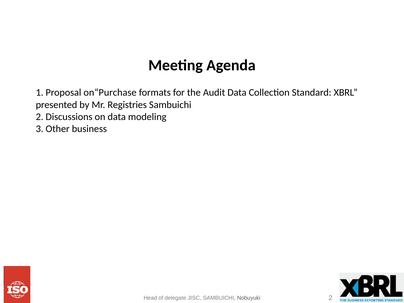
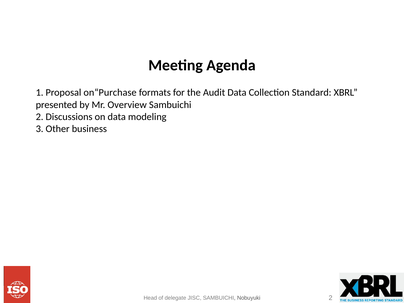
Registries: Registries -> Overview (127, 105)
